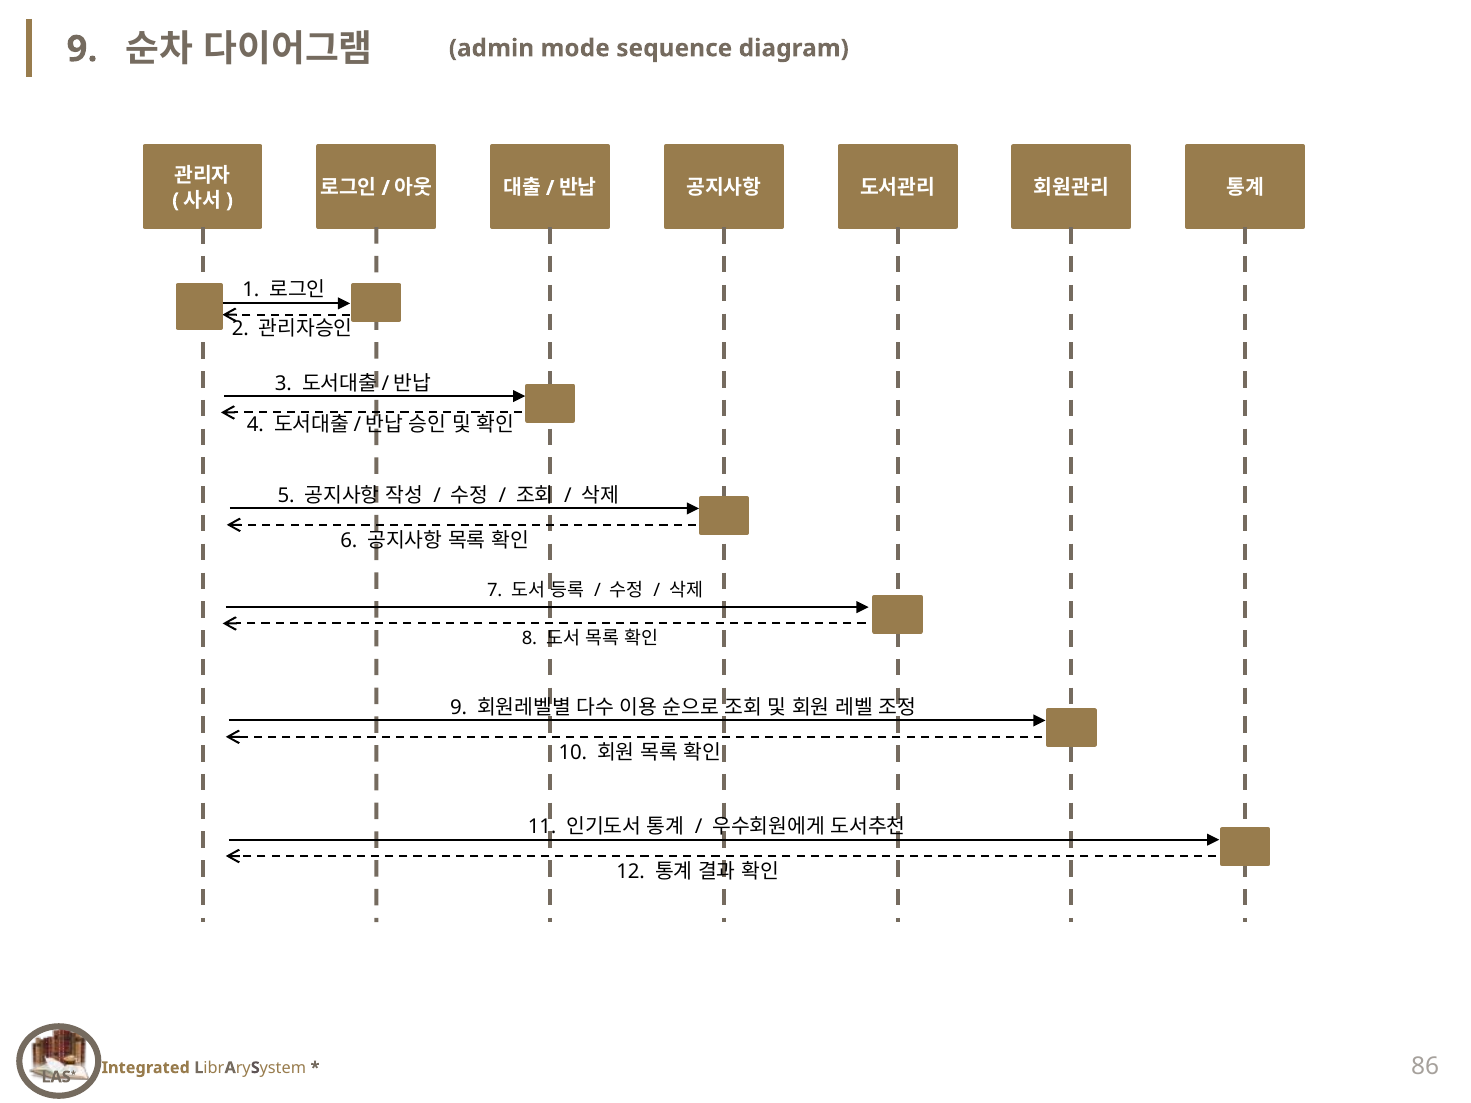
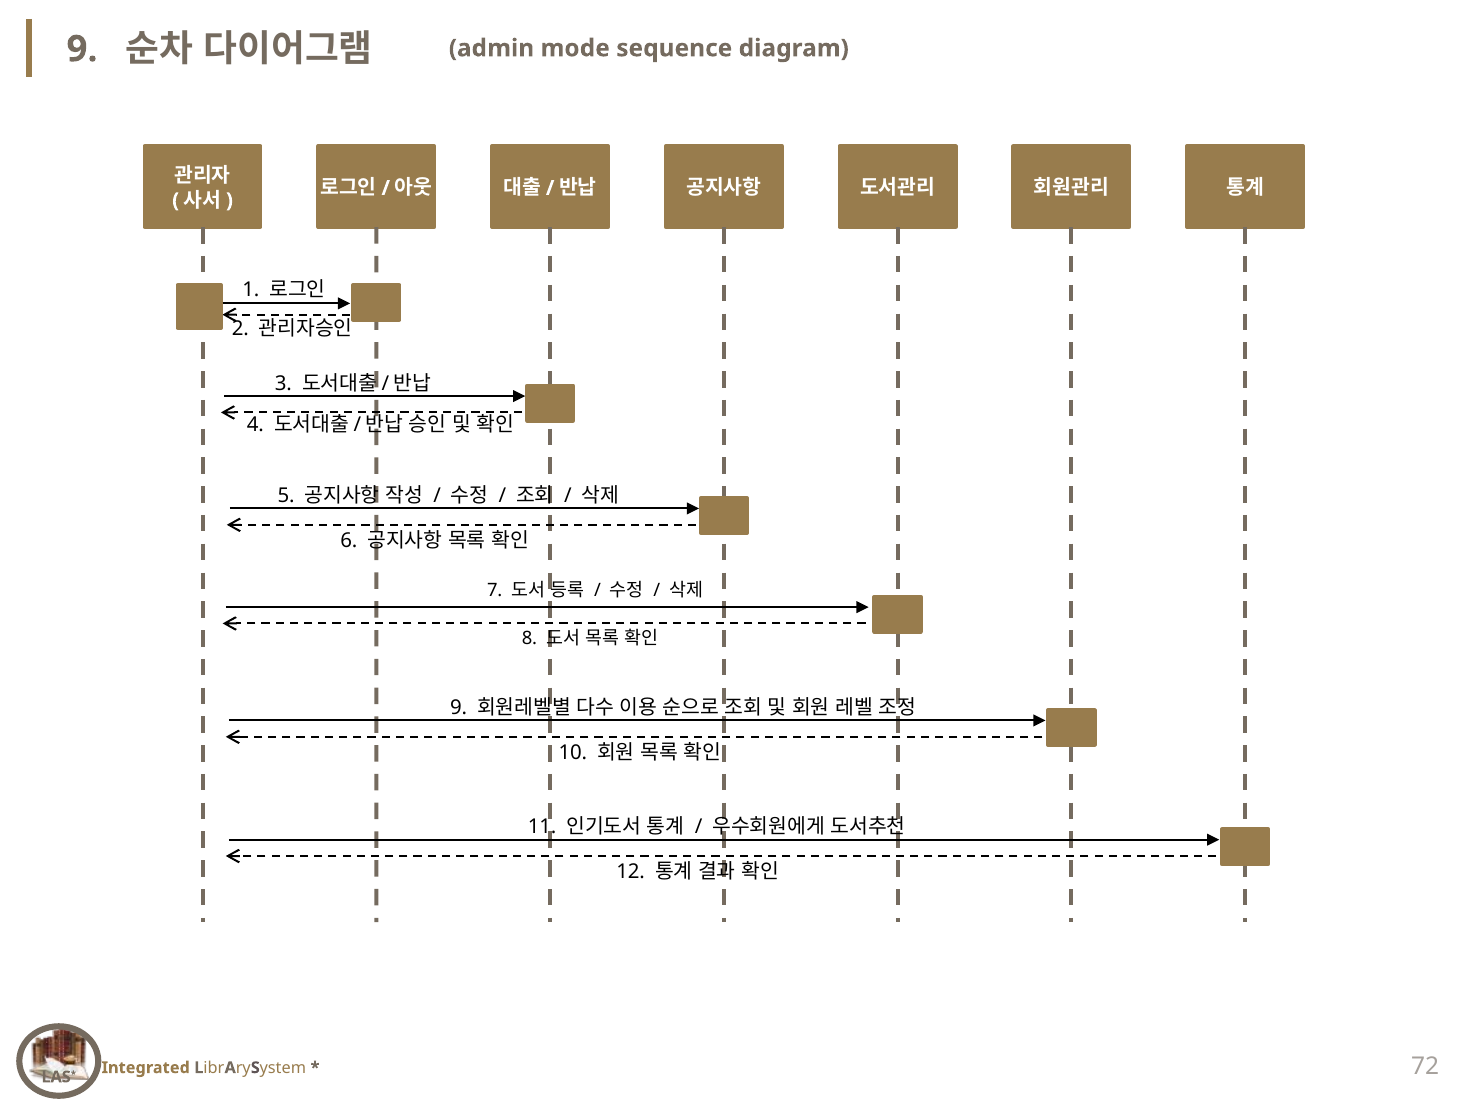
86: 86 -> 72 (1425, 1066)
